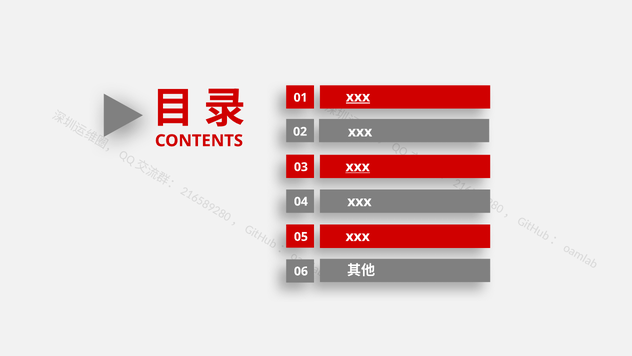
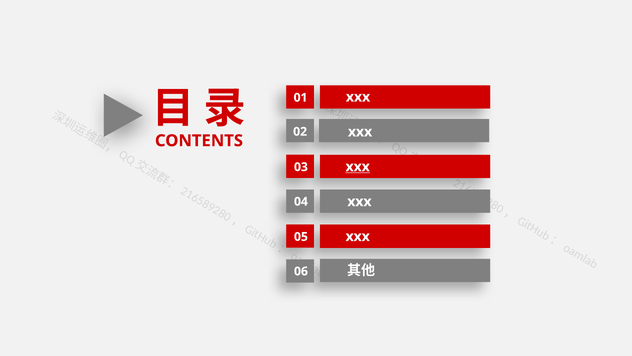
xxx underline: present -> none (358, 97)
